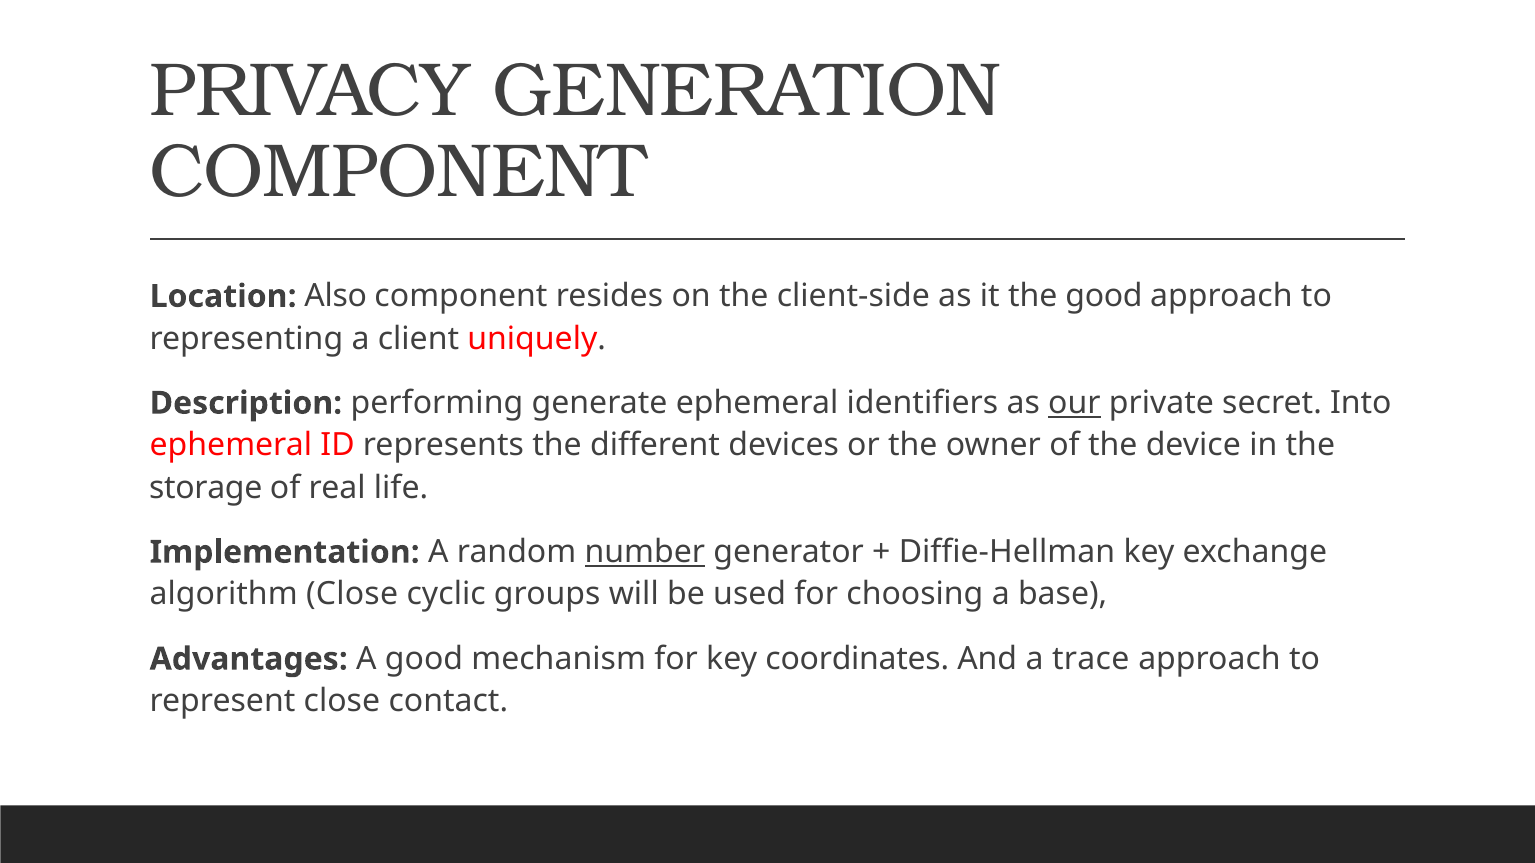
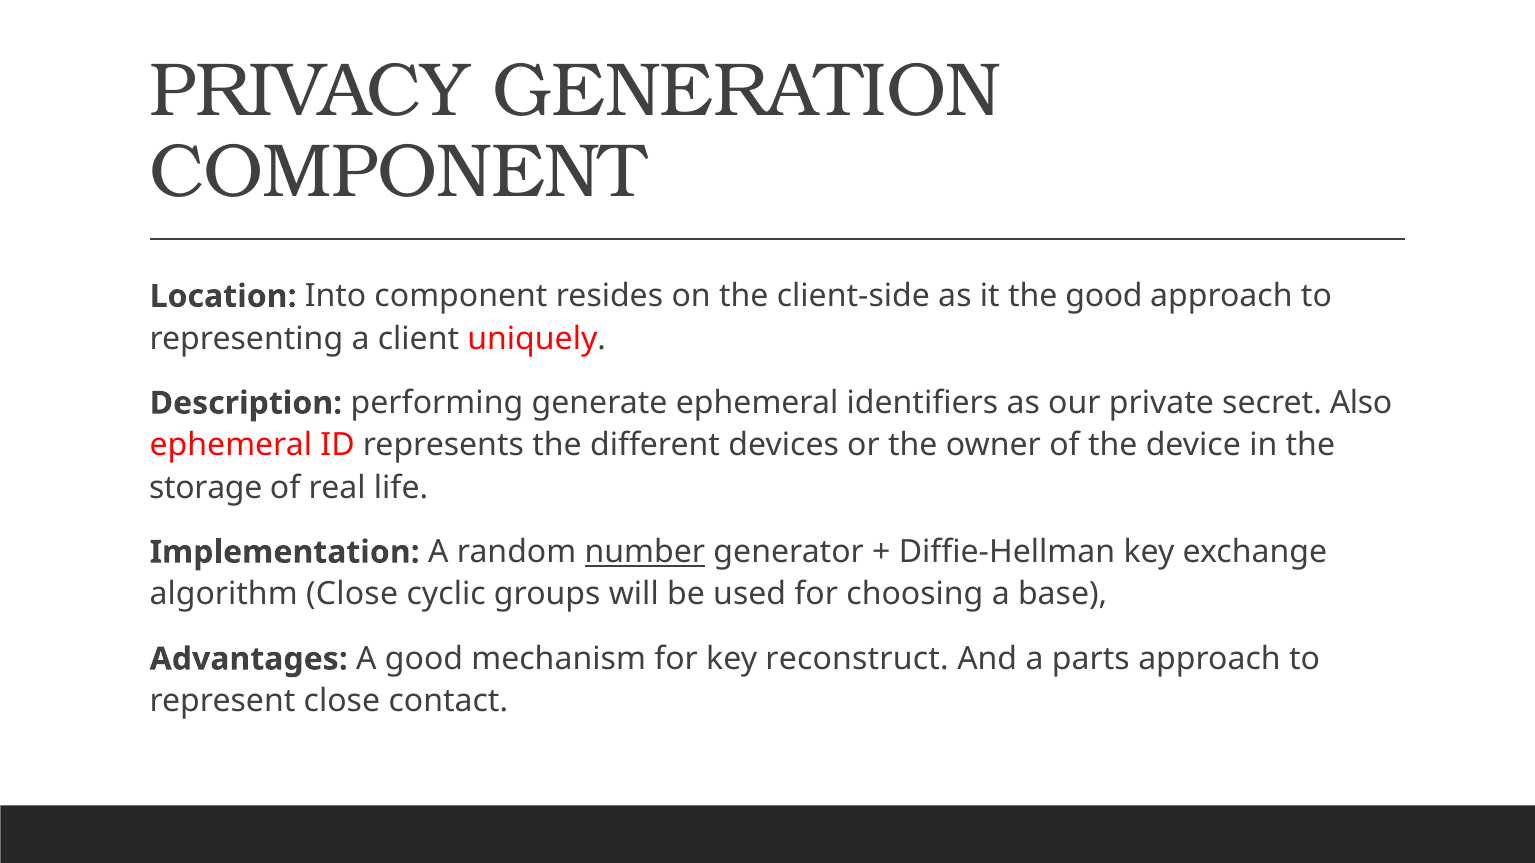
Also: Also -> Into (336, 296)
our underline: present -> none (1074, 403)
Into: Into -> Also (1361, 403)
coordinates: coordinates -> reconstruct (857, 659)
trace: trace -> parts (1091, 659)
